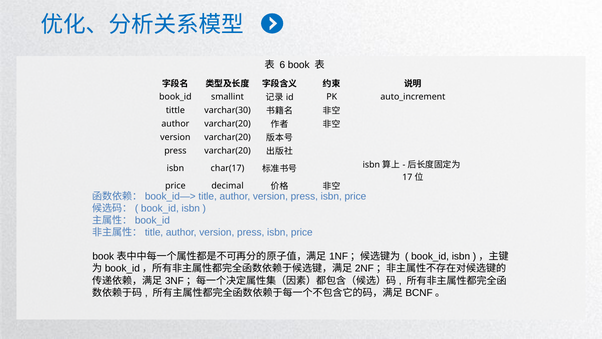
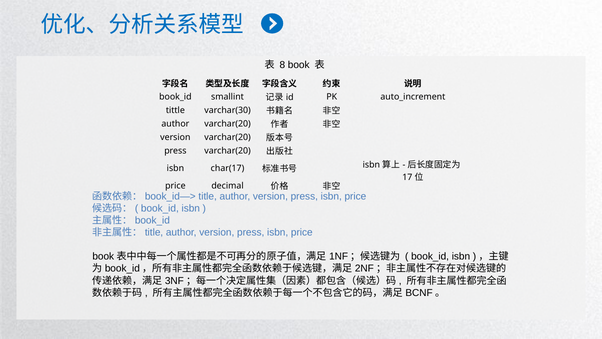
6: 6 -> 8 (282, 65)
